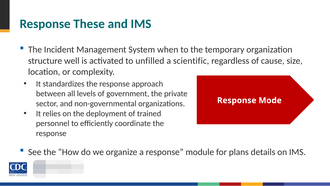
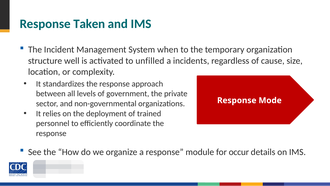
These: These -> Taken (89, 24)
scientific: scientific -> incidents (191, 61)
plans: plans -> occur (239, 152)
